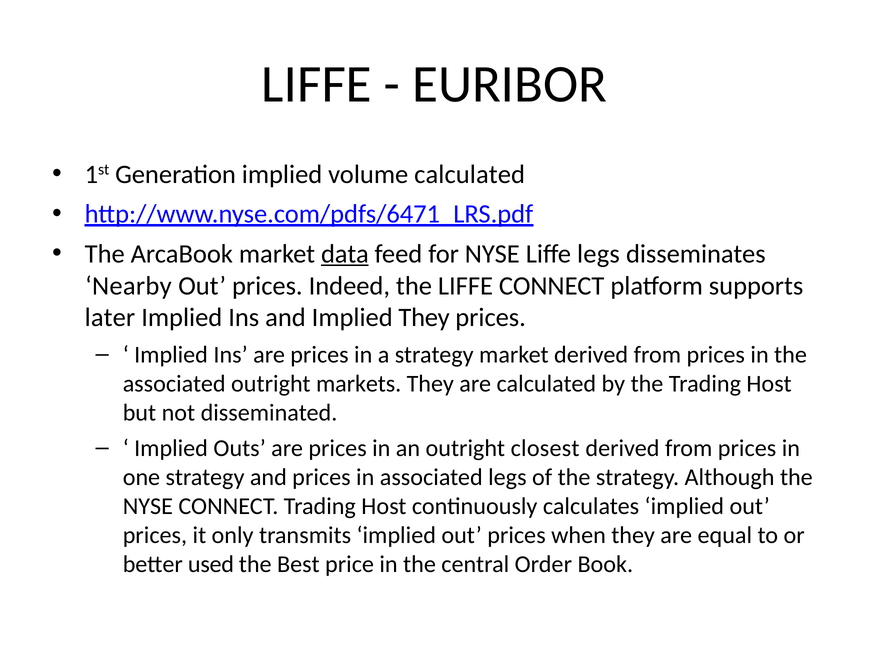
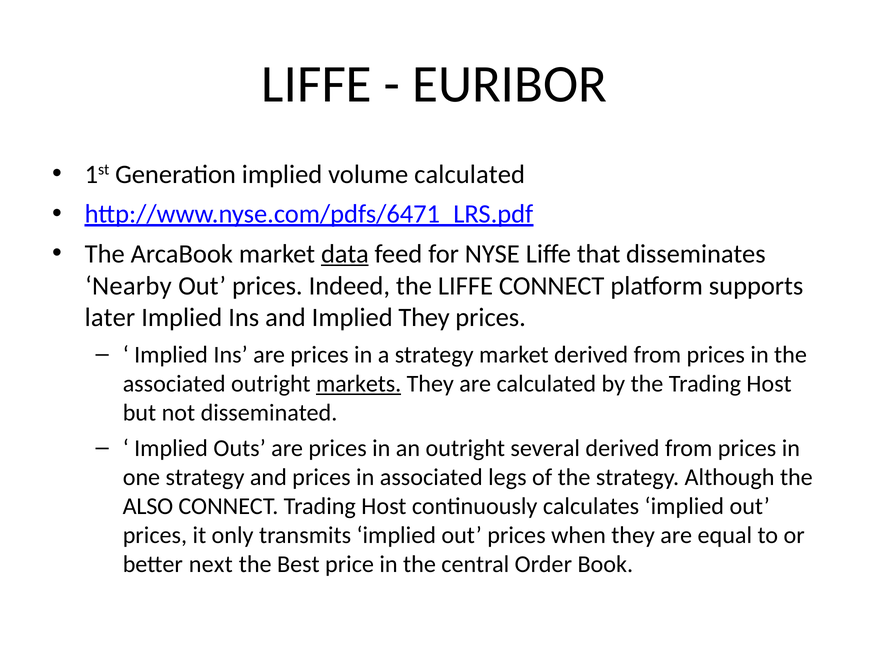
Liffe legs: legs -> that (599, 254)
markets underline: none -> present (359, 384)
closest: closest -> several (545, 448)
NYSE: NYSE -> ALSO (148, 506)
used: used -> next (211, 564)
